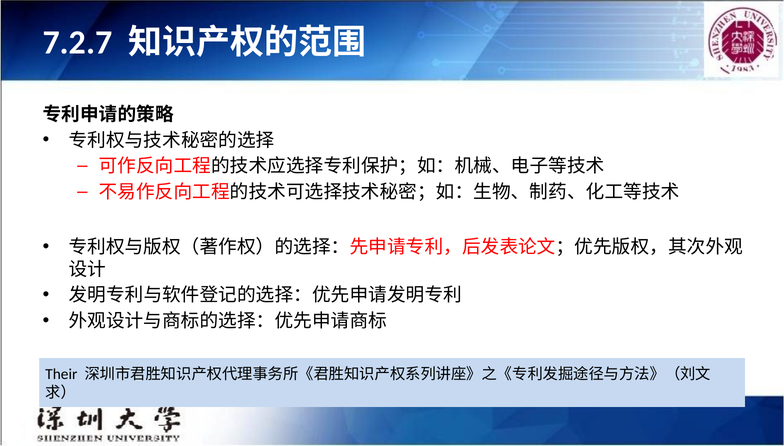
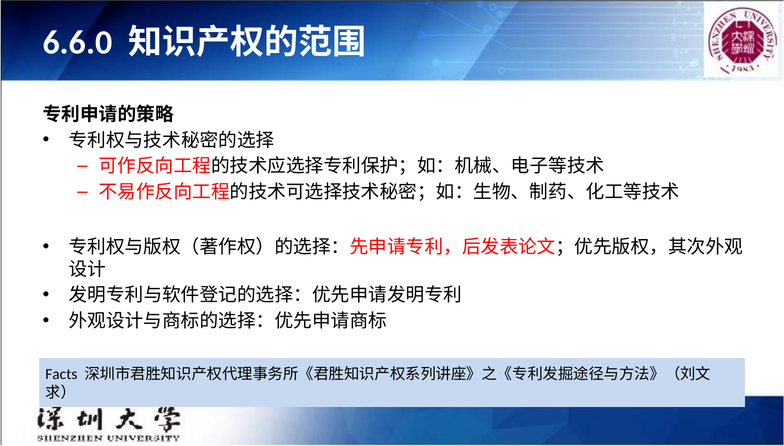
7.2.7: 7.2.7 -> 6.6.0 (78, 43)
Their: Their -> Facts (61, 375)
